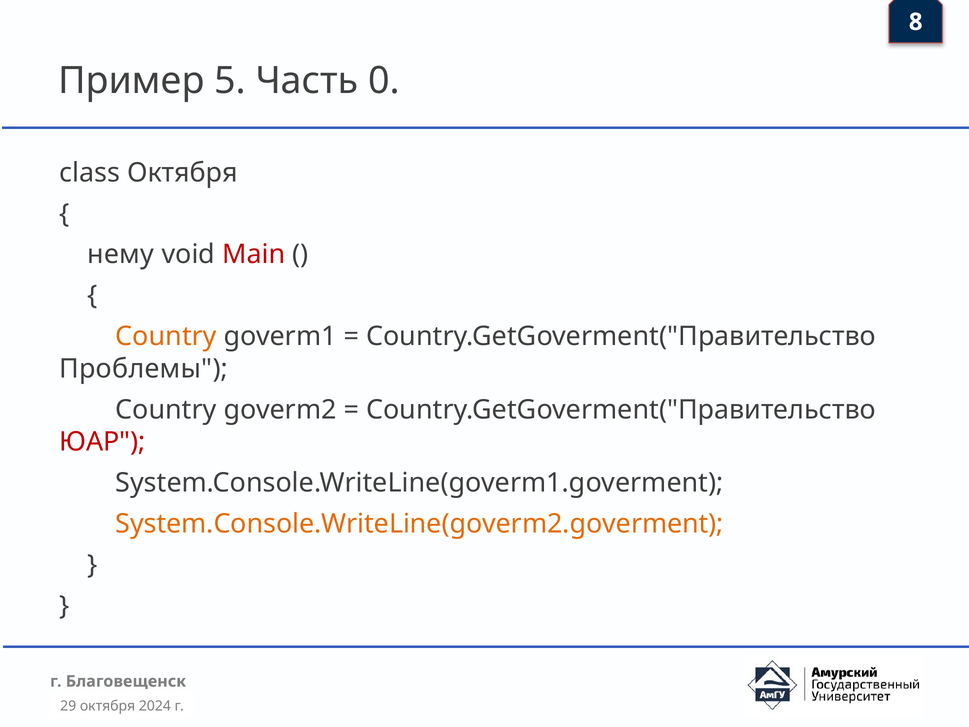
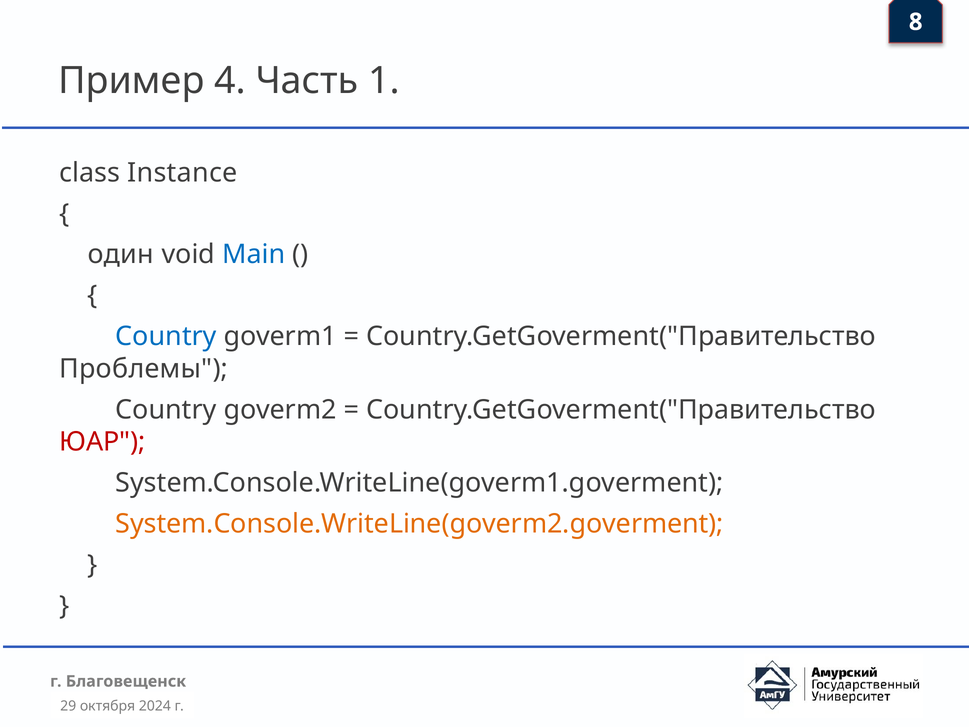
5: 5 -> 4 (230, 81)
0: 0 -> 1 (384, 81)
class Октября: Октября -> Instance (182, 173)
нему: нему -> один (121, 254)
Main colour: red -> blue (254, 254)
Country colour: orange -> blue (166, 336)
